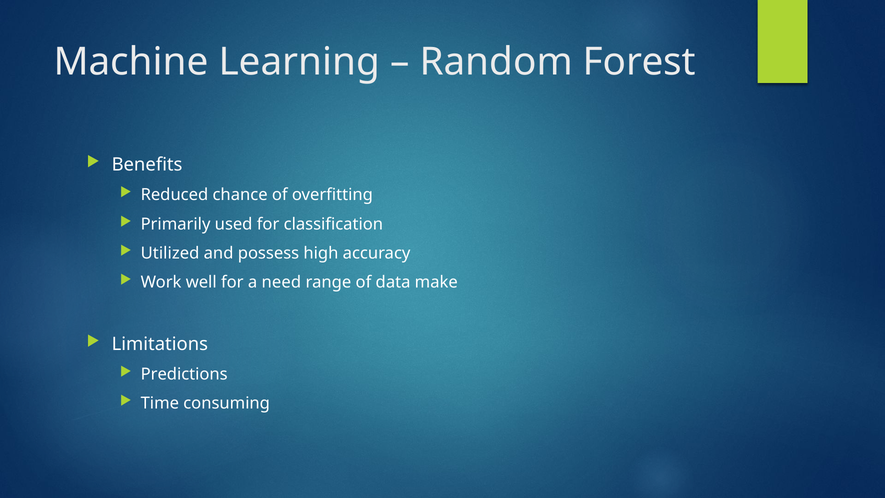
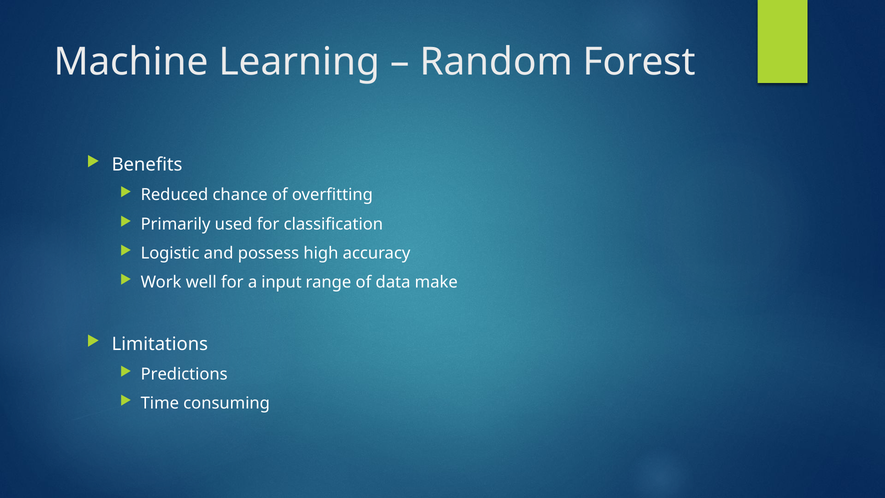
Utilized: Utilized -> Logistic (170, 253)
need: need -> input (282, 282)
